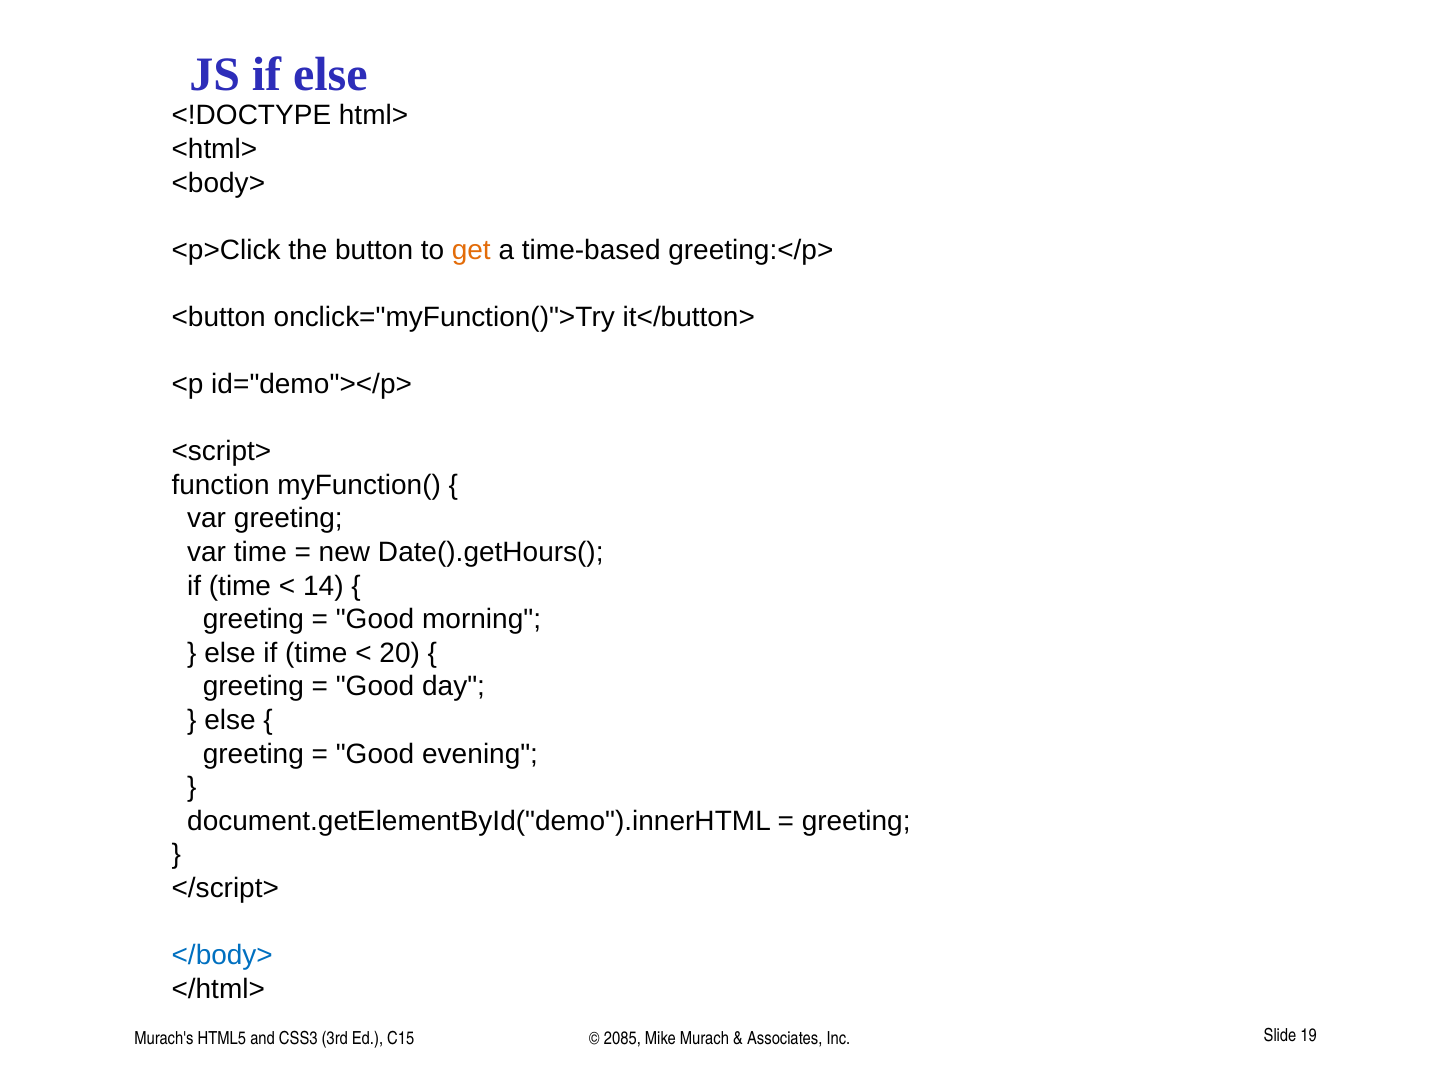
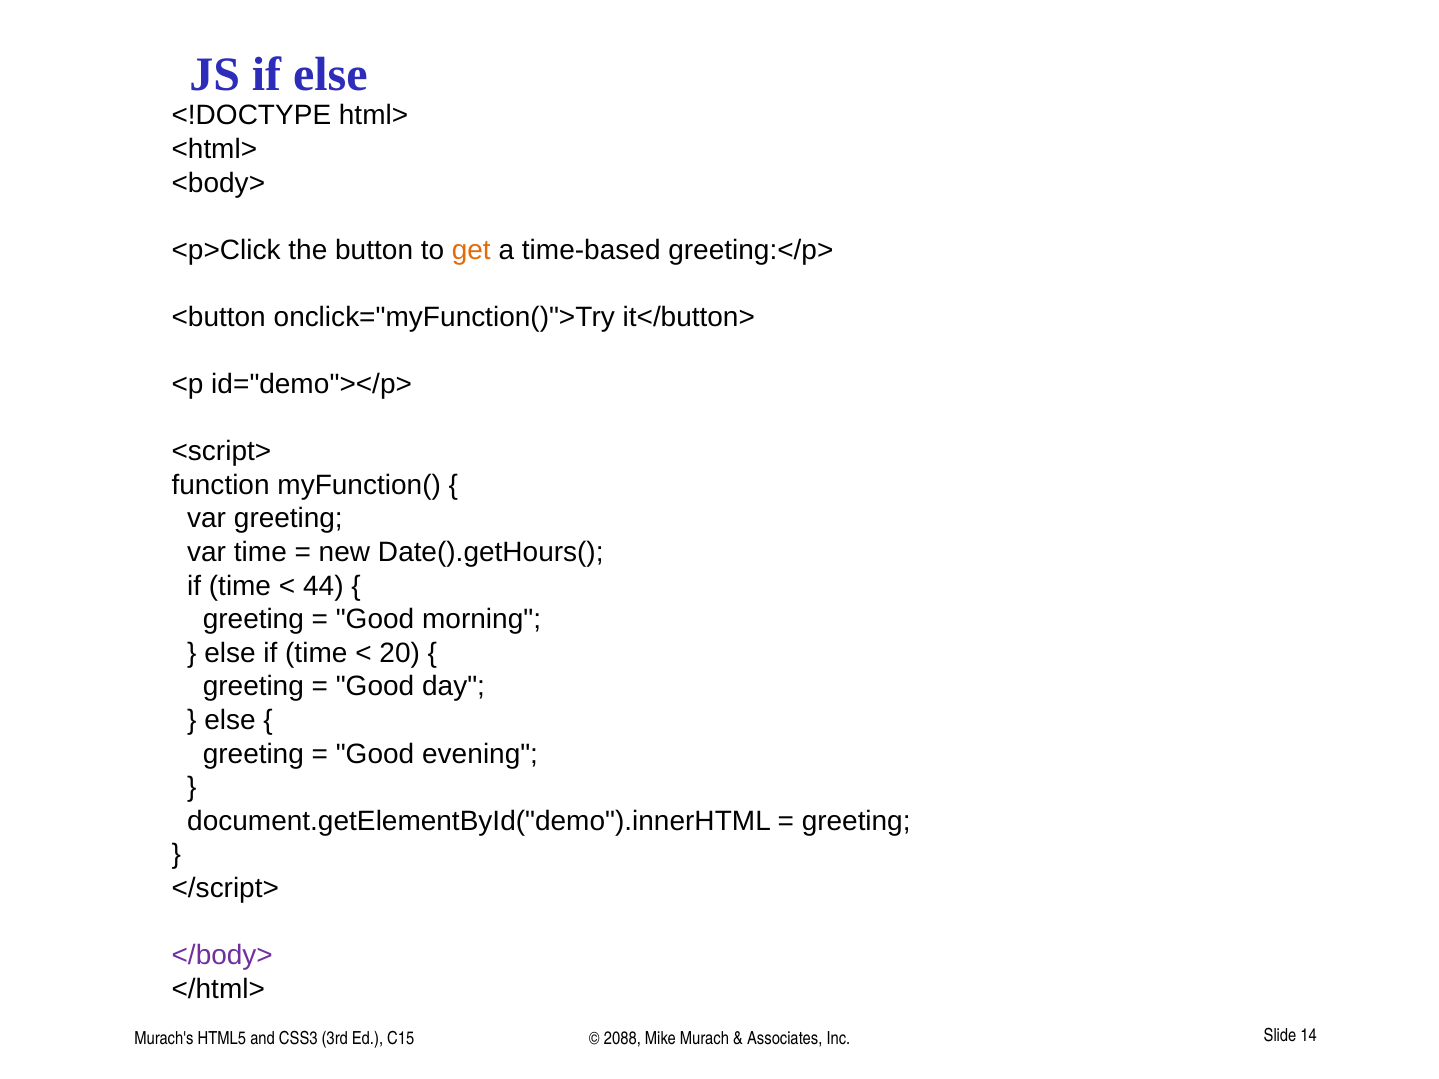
14: 14 -> 44 (323, 586)
</body> colour: blue -> purple (222, 956)
2085: 2085 -> 2088 (622, 1038)
19: 19 -> 14 (1309, 1035)
